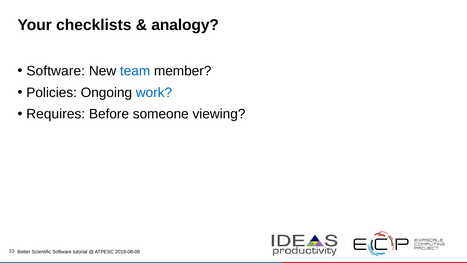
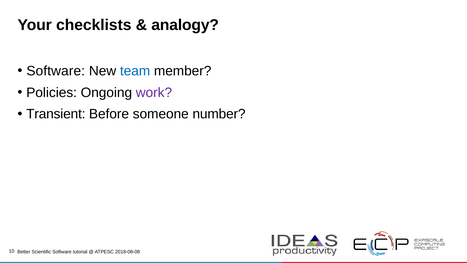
work colour: blue -> purple (154, 92)
Requires: Requires -> Transient (56, 114)
viewing: viewing -> number (219, 114)
